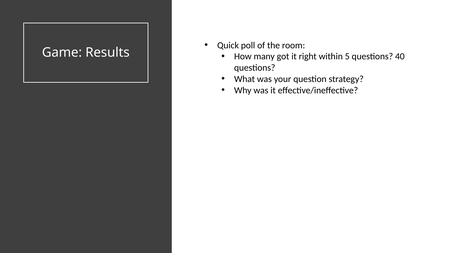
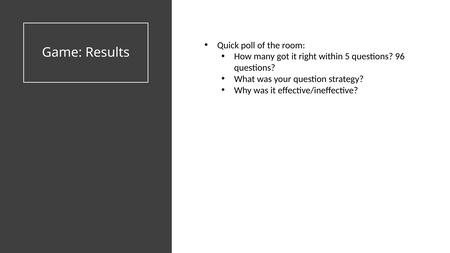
40: 40 -> 96 (400, 57)
